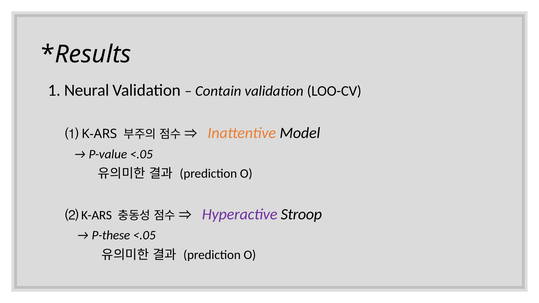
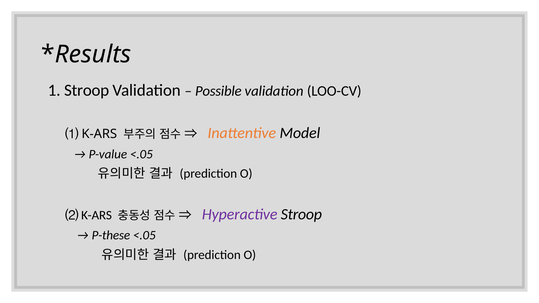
1 Neural: Neural -> Stroop (87, 90)
Contain: Contain -> Possible (218, 91)
